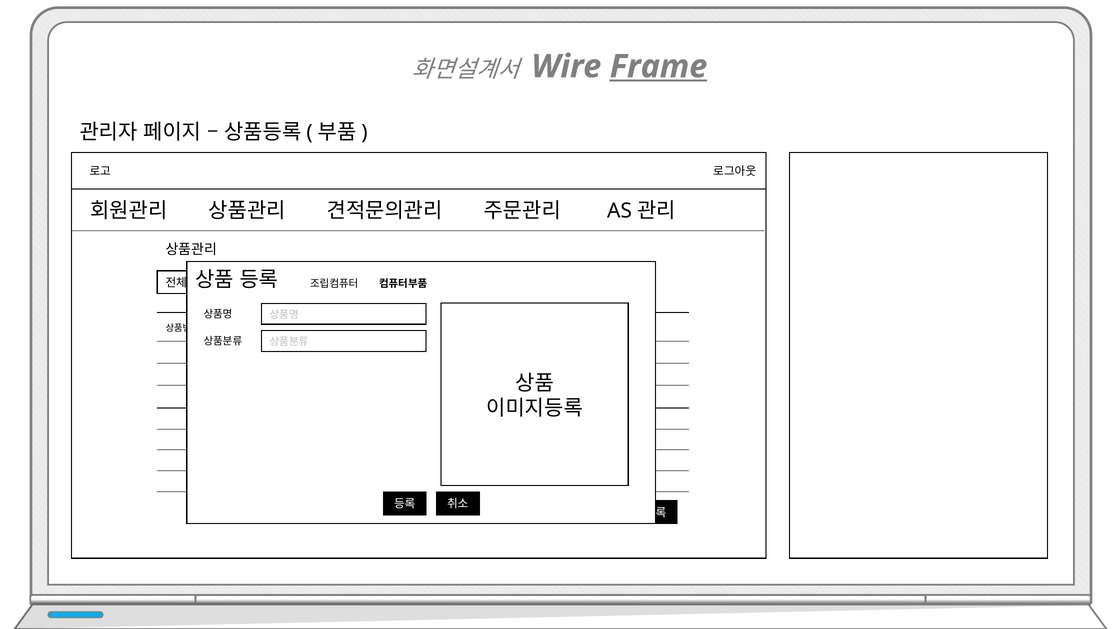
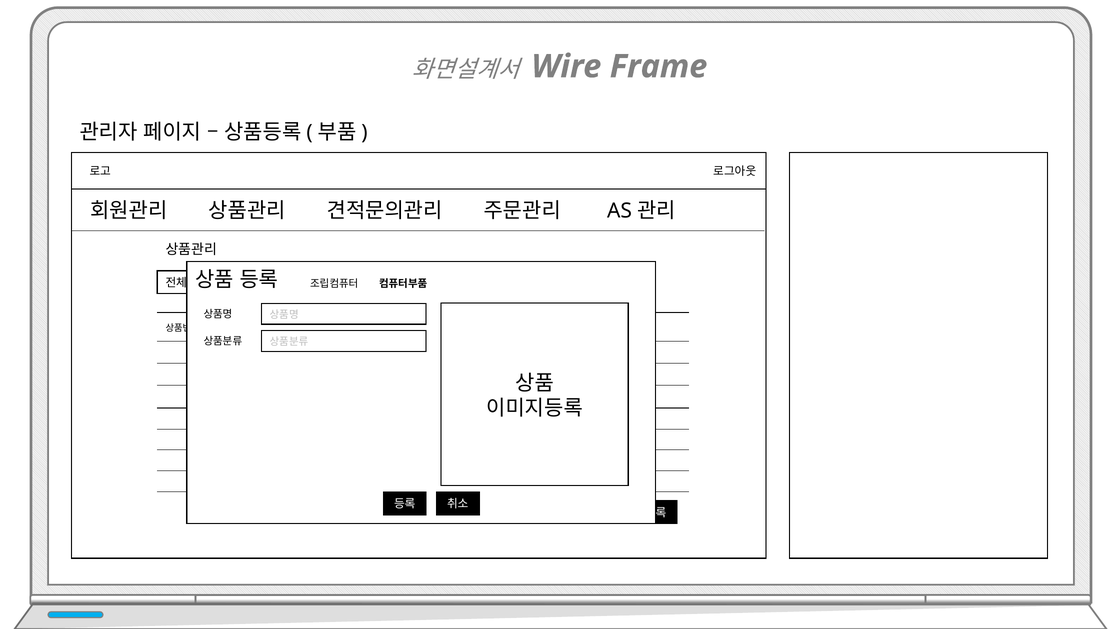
Frame underline: present -> none (659, 67)
